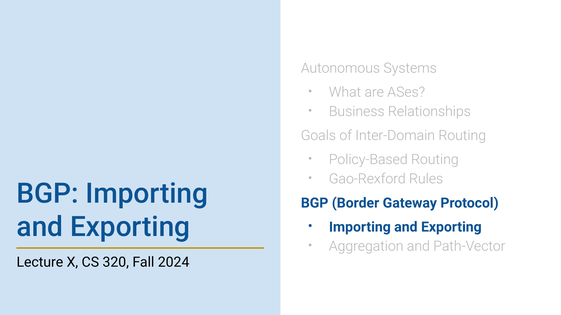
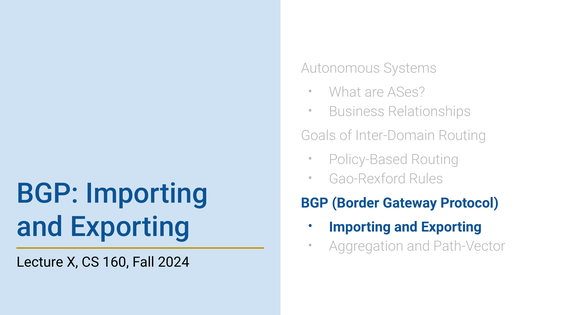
320: 320 -> 160 (116, 263)
